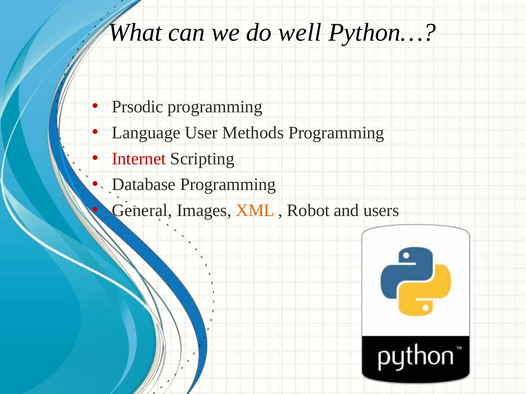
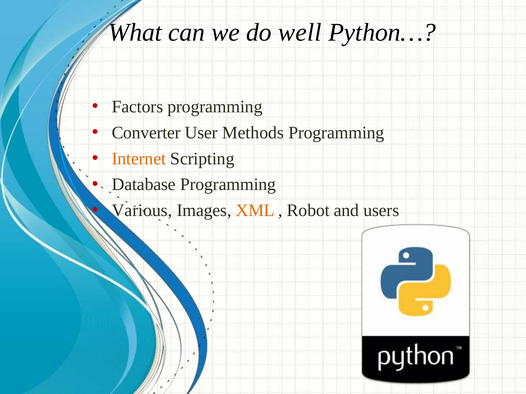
Prsodic: Prsodic -> Factors (137, 107)
Language: Language -> Converter (146, 133)
Internet colour: red -> orange (139, 159)
General: General -> Various (142, 211)
